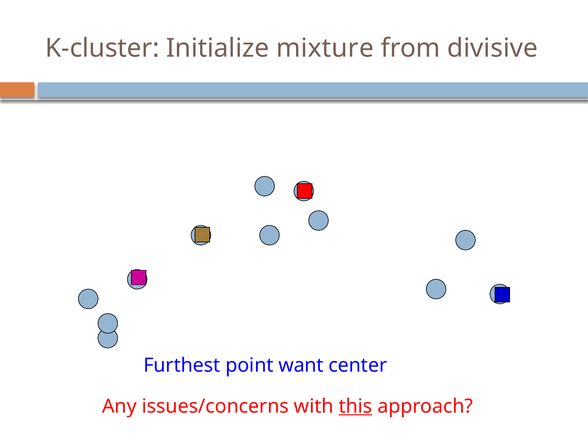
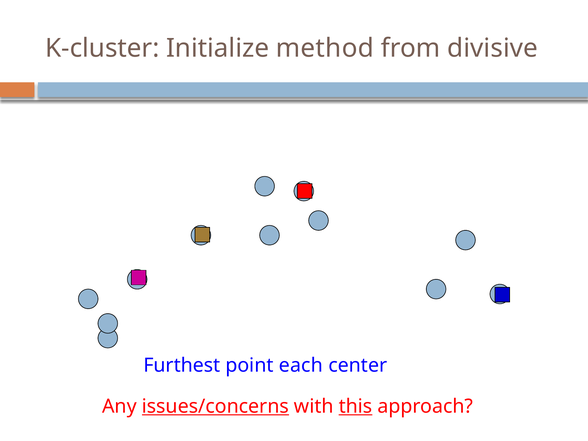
mixture: mixture -> method (325, 48)
want: want -> each (301, 365)
issues/concerns underline: none -> present (215, 406)
